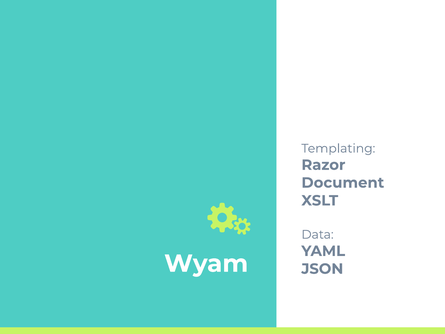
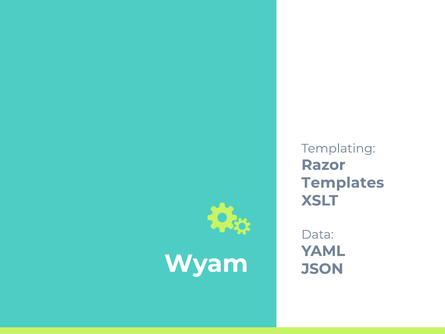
Document: Document -> Templates (343, 183)
